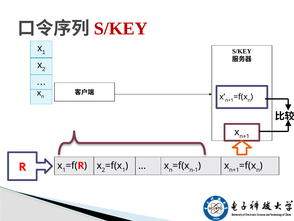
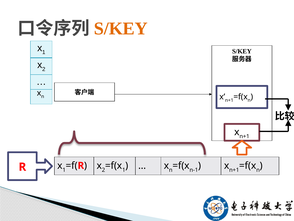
S/KEY colour: red -> orange (121, 28)
